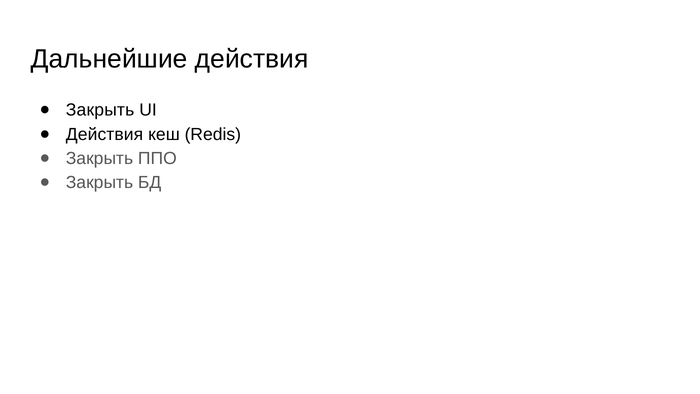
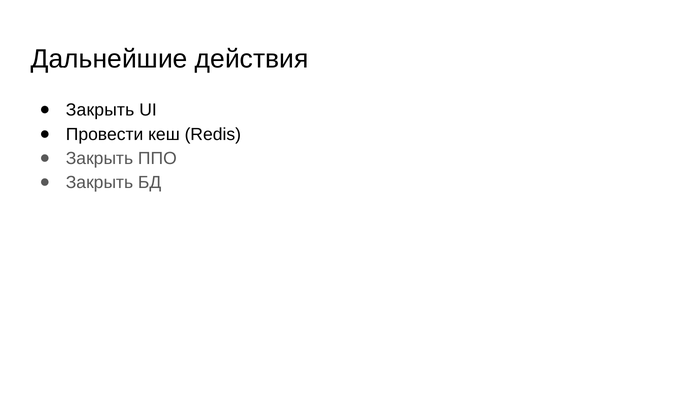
Действия: Действия -> Провести (105, 134)
